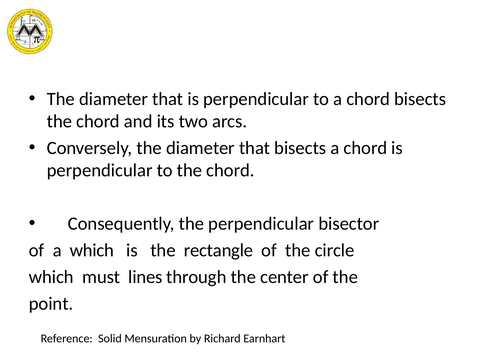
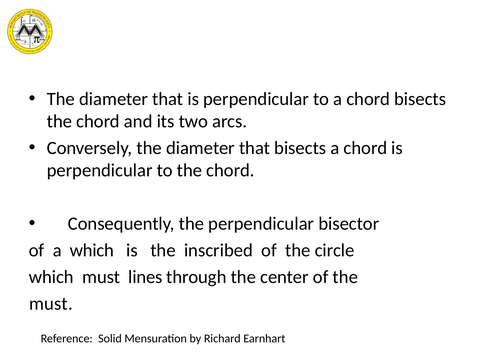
rectangle: rectangle -> inscribed (218, 250)
point: point -> must (51, 304)
